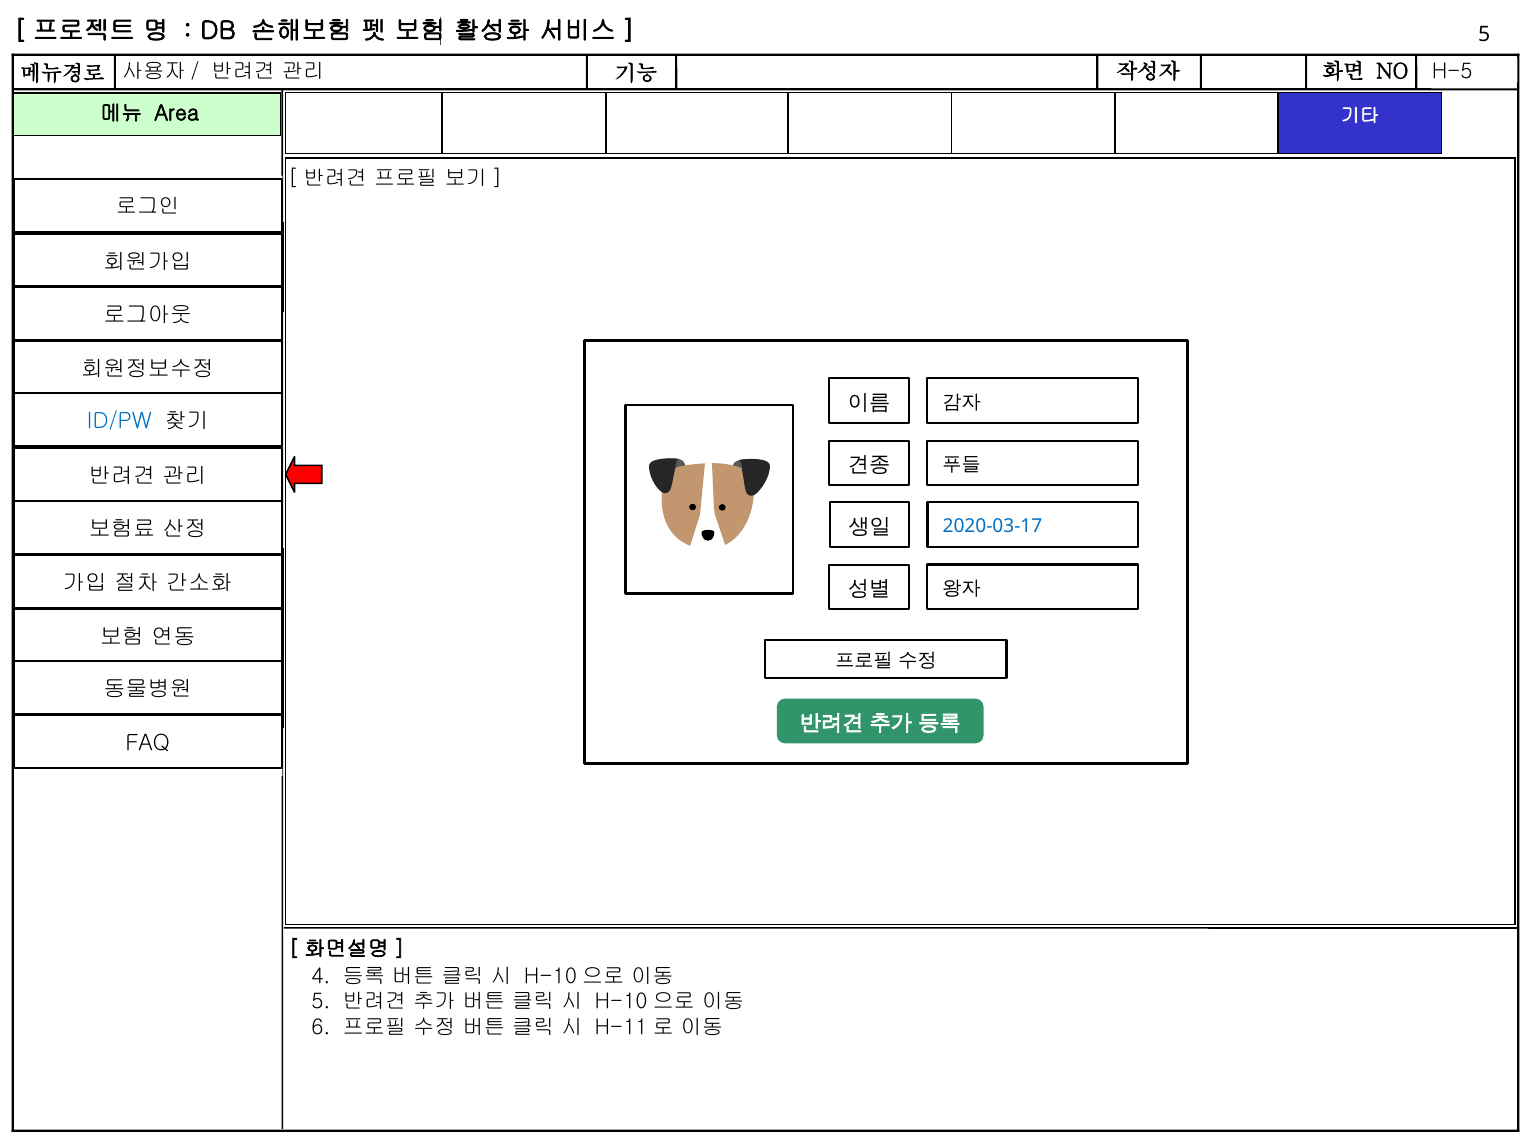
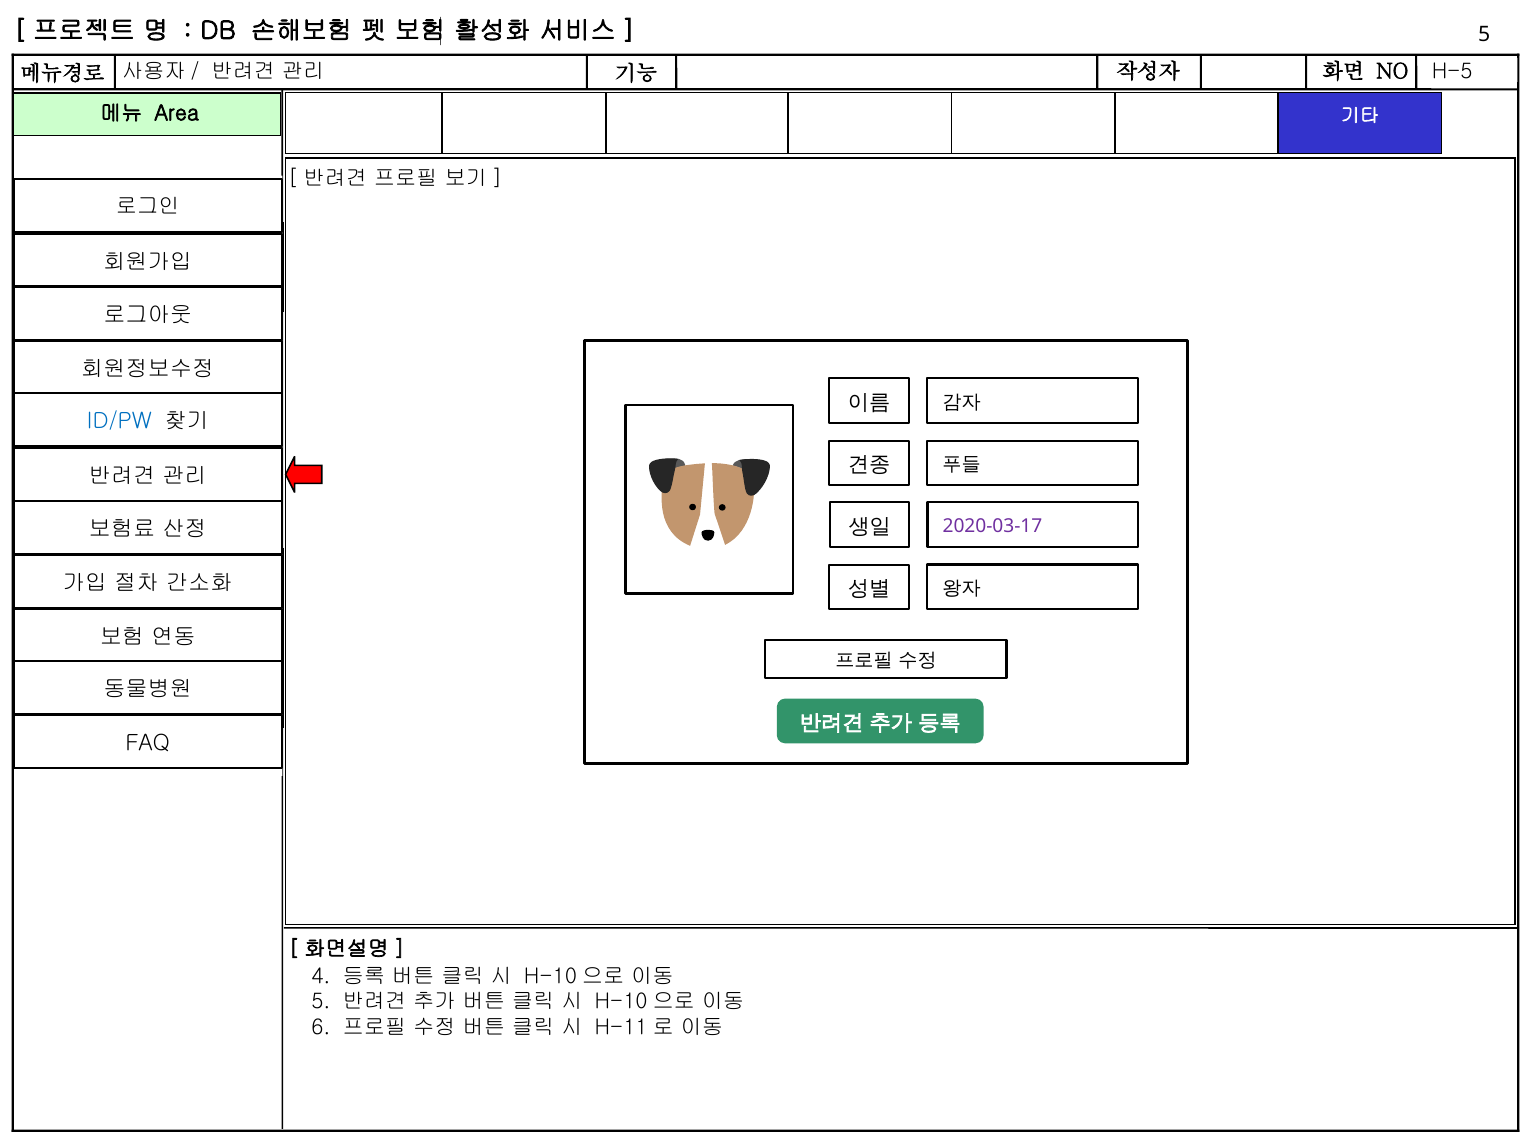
2020-03-17 colour: blue -> purple (992, 526)
